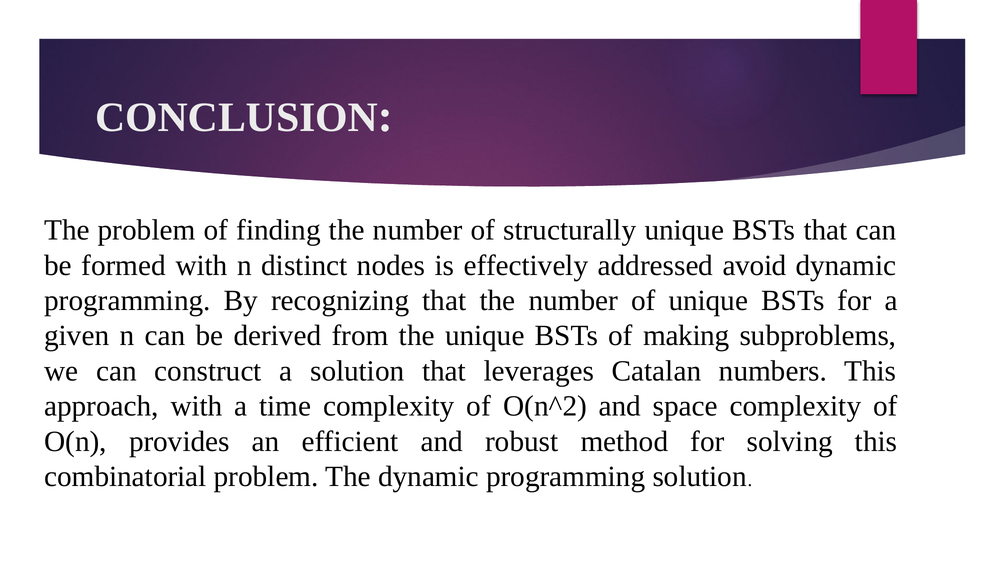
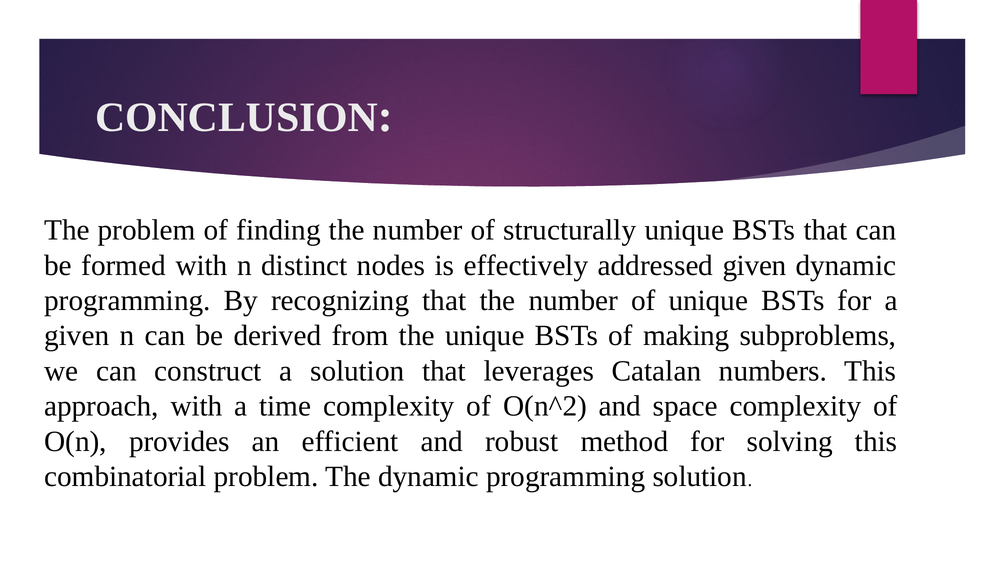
addressed avoid: avoid -> given (755, 266)
